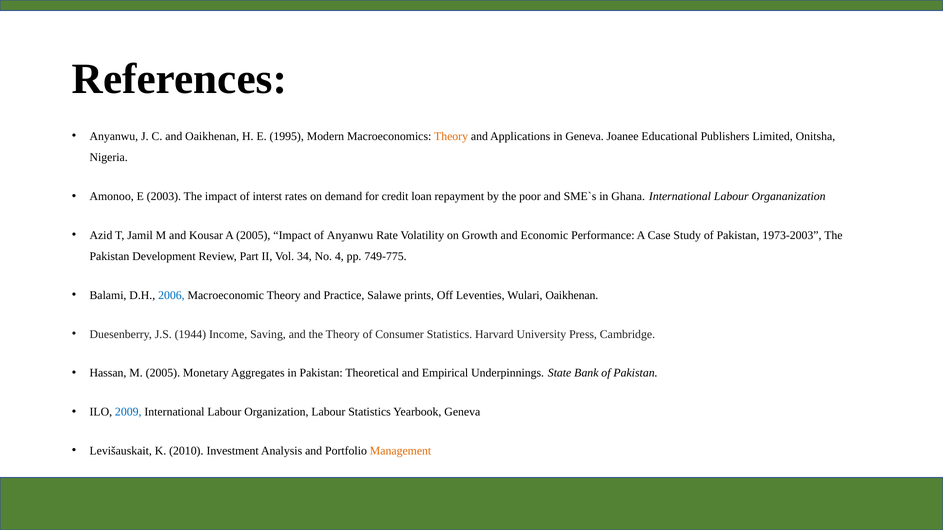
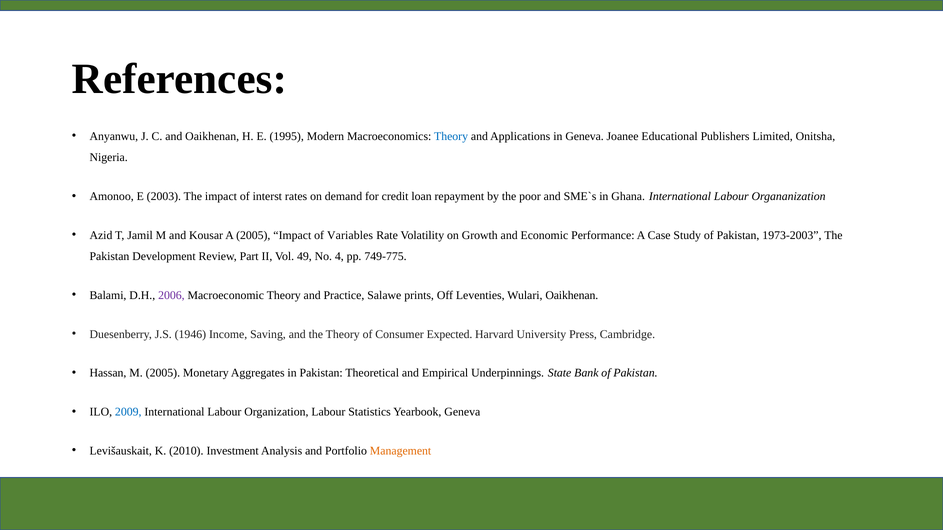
Theory colour: orange -> blue (451, 136)
of Anyanwu: Anyanwu -> Variables (350, 235)
34: 34 -> 49 (304, 257)
2006 colour: blue -> purple (171, 295)
1944: 1944 -> 1946 (190, 334)
Consumer Statistics: Statistics -> Expected (450, 334)
